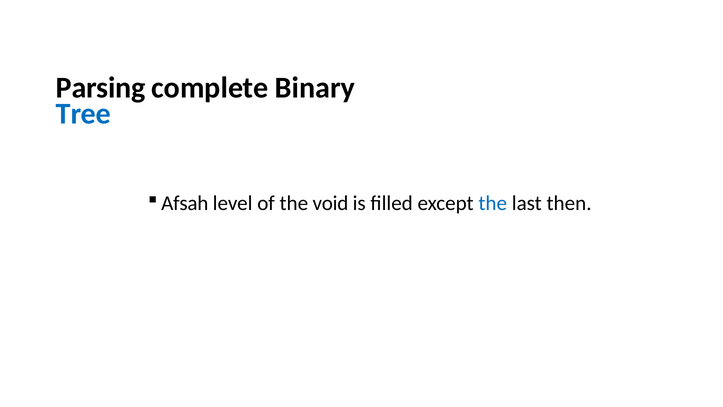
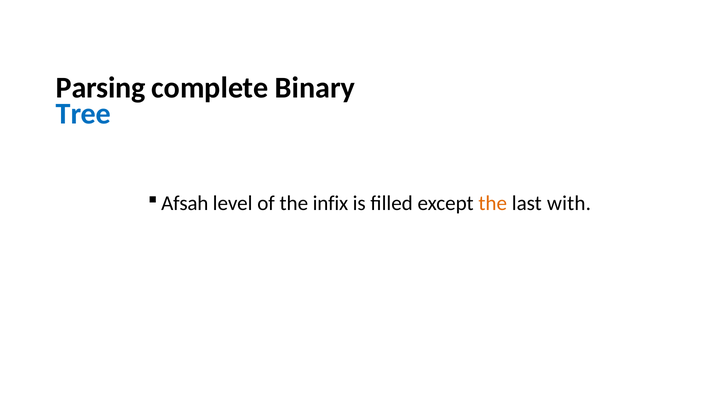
void: void -> infix (330, 203)
the colour: blue -> orange (493, 203)
then: then -> with (569, 203)
